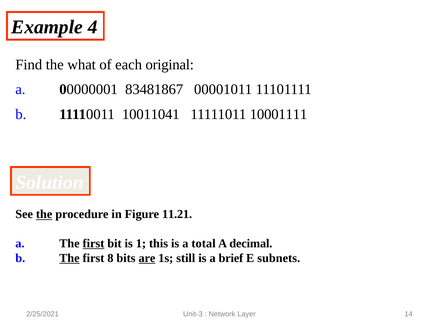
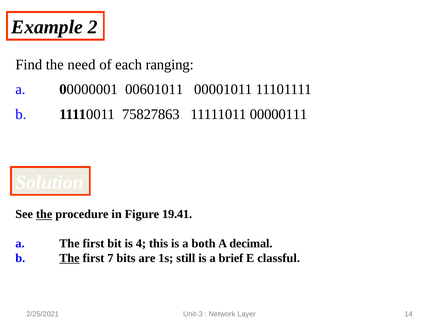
4: 4 -> 2 (93, 27)
what: what -> need (82, 65)
original: original -> ranging (170, 65)
83481867: 83481867 -> 00601011 (154, 89)
10011041: 10011041 -> 75827863 (151, 114)
10001111: 10001111 -> 00000111 (279, 114)
11.21: 11.21 -> 19.41 (177, 214)
first underline: present -> none (93, 244)
1: 1 -> 4 (141, 244)
total: total -> both (204, 244)
8: 8 -> 7 (110, 258)
are underline: present -> none (147, 258)
subnets: subnets -> classful (279, 258)
